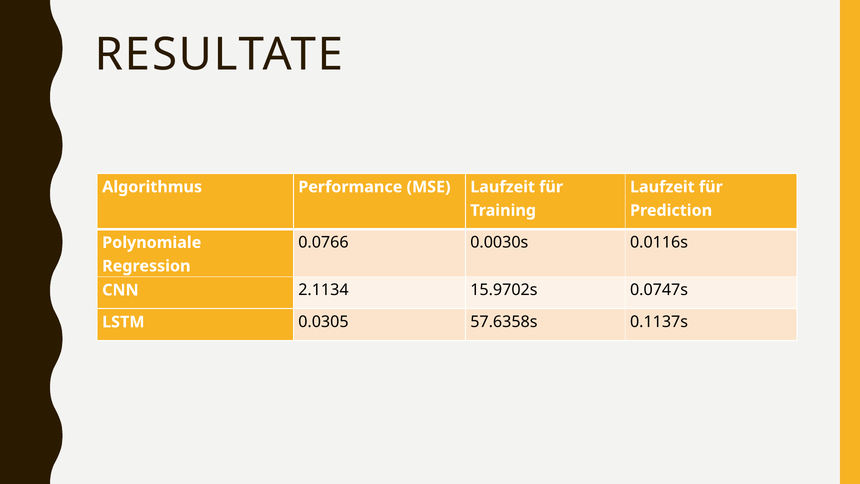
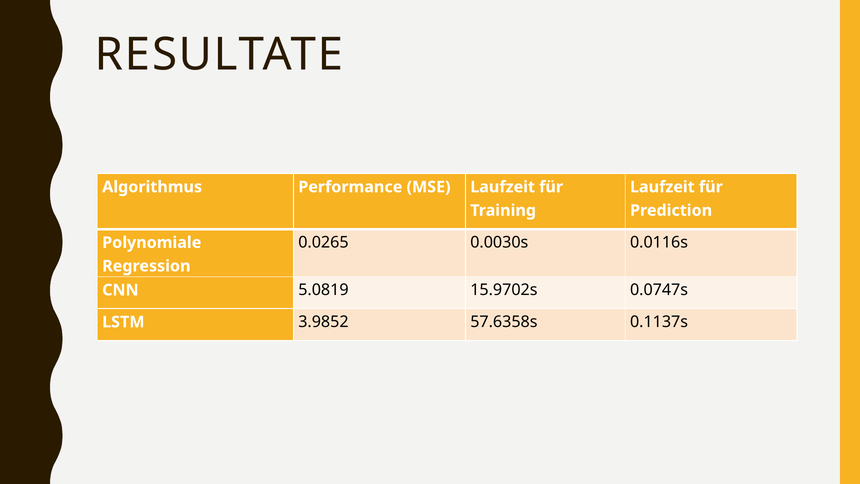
0.0766: 0.0766 -> 0.0265 (323, 242)
2.1134: 2.1134 -> 5.0819 (323, 290)
0.0305: 0.0305 -> 3.9852 (323, 322)
